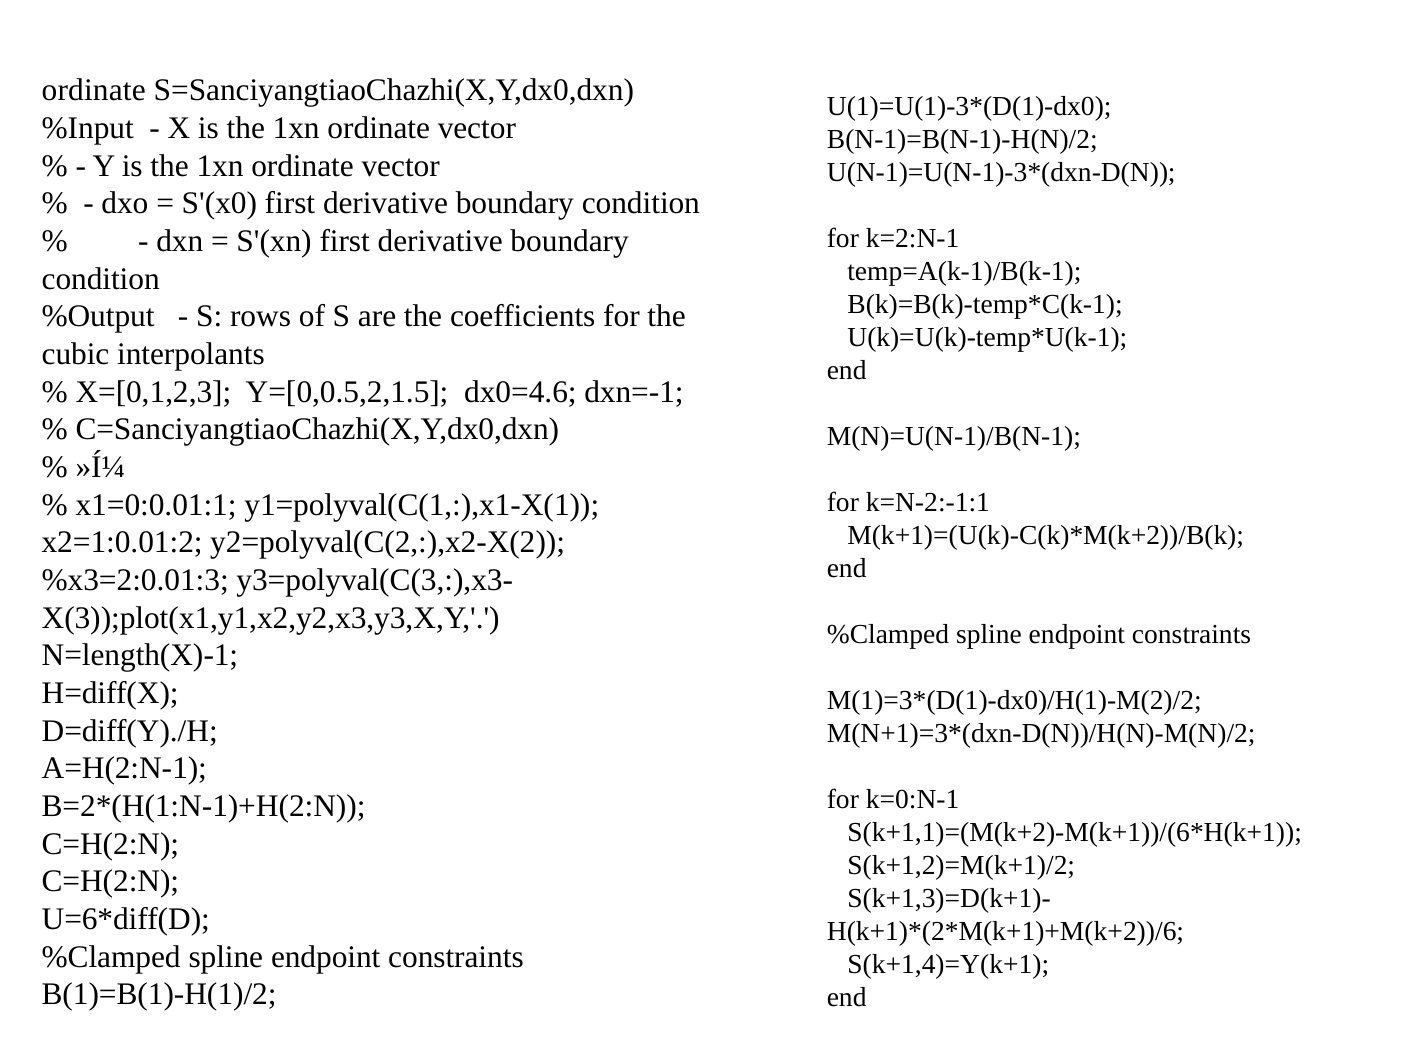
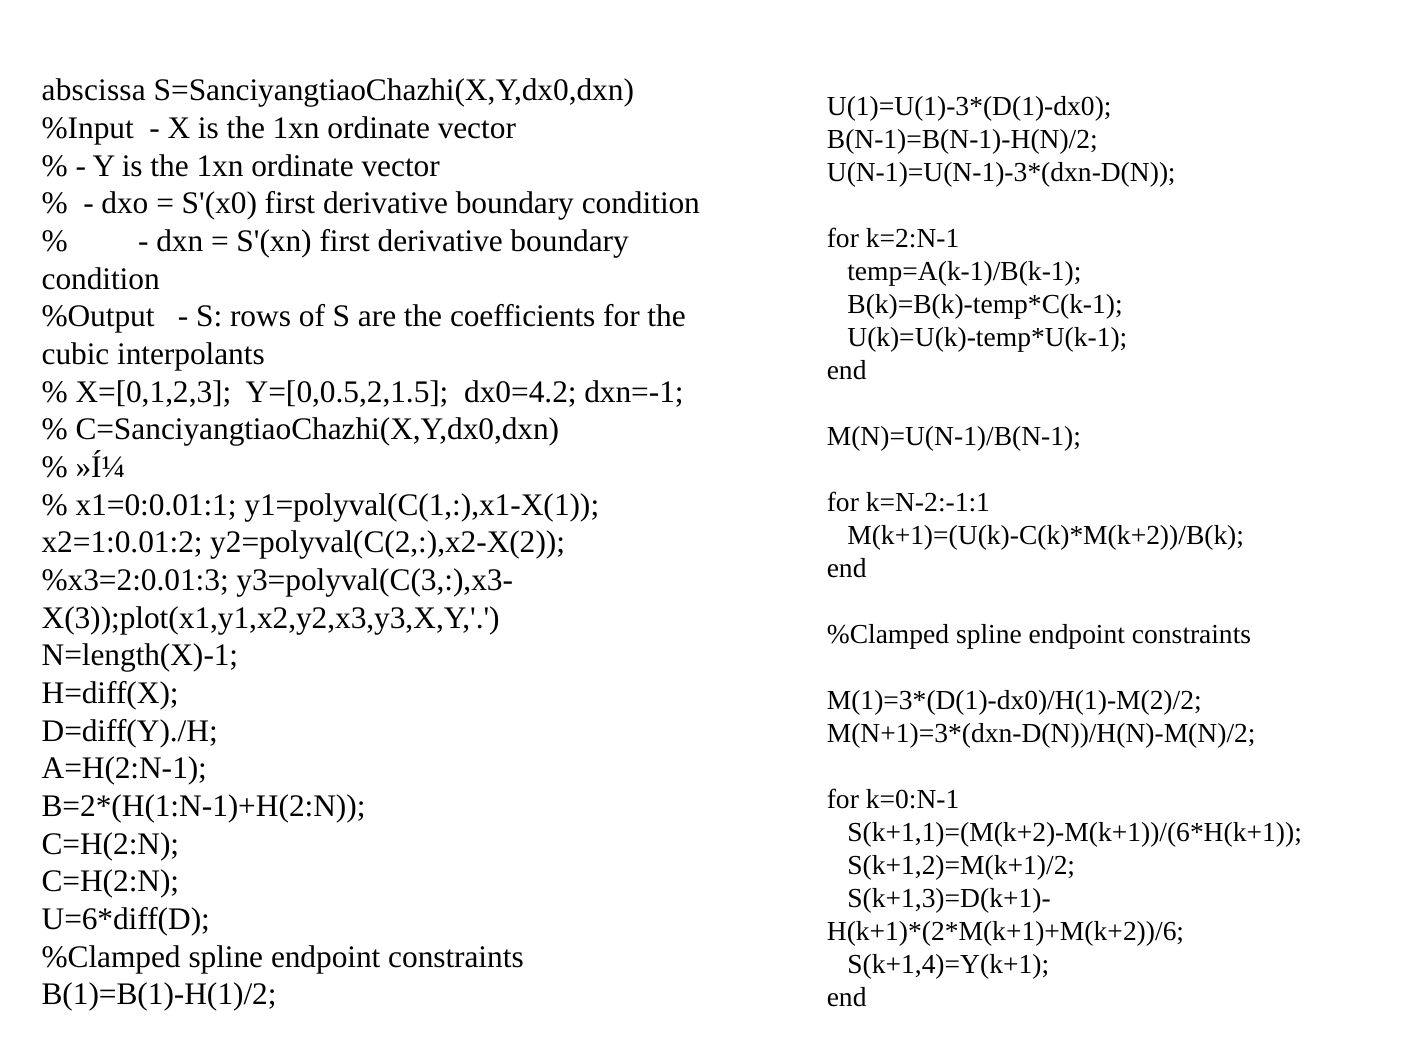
ordinate: ordinate -> abscissa (94, 91)
dx0=4.6: dx0=4.6 -> dx0=4.2 (520, 392)
